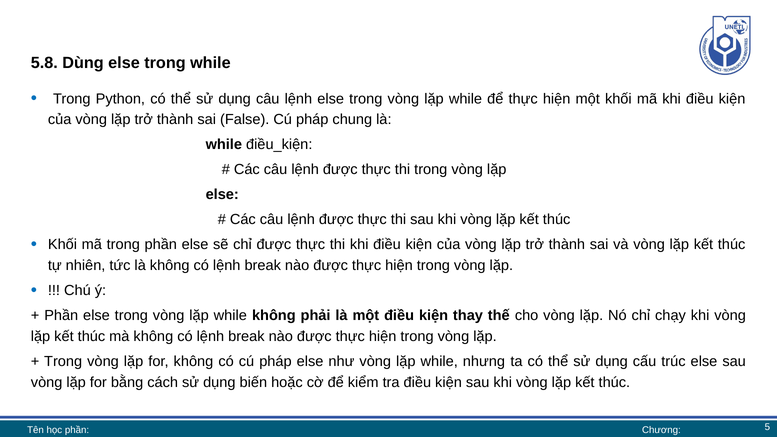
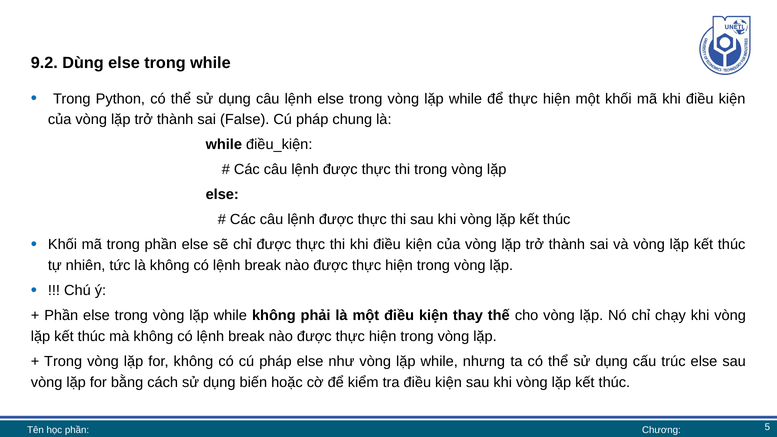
5.8: 5.8 -> 9.2 (44, 63)
